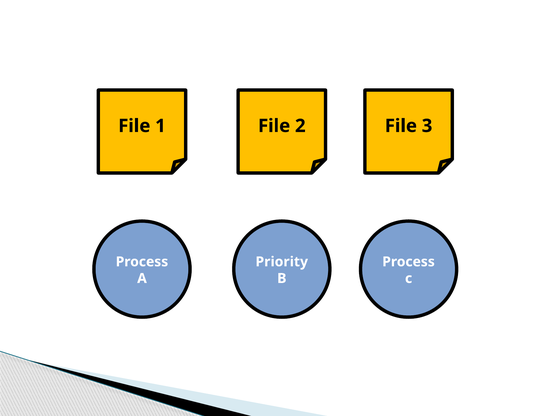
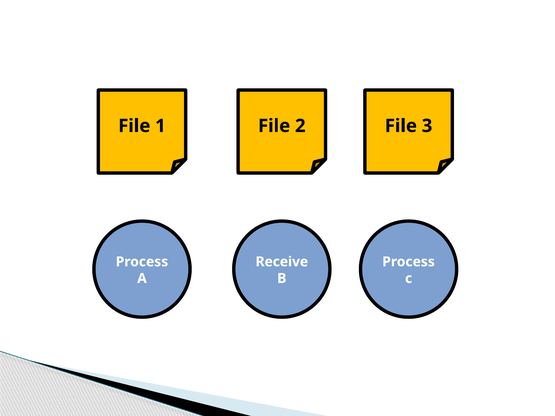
Priority: Priority -> Receive (282, 262)
